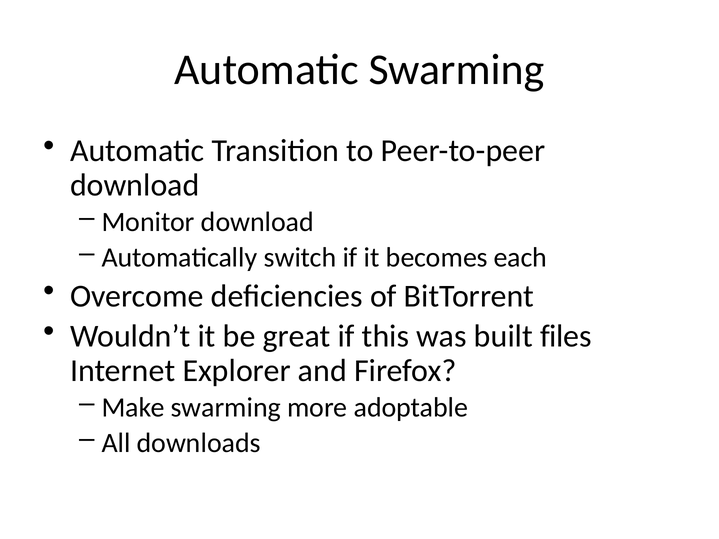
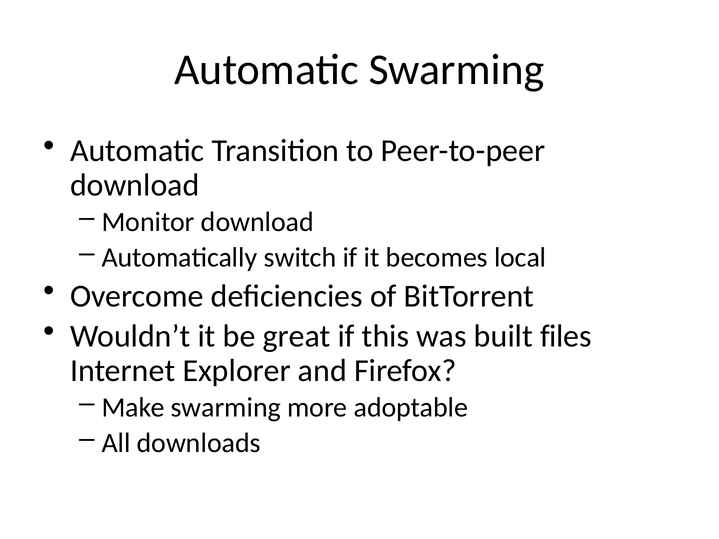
each: each -> local (520, 258)
